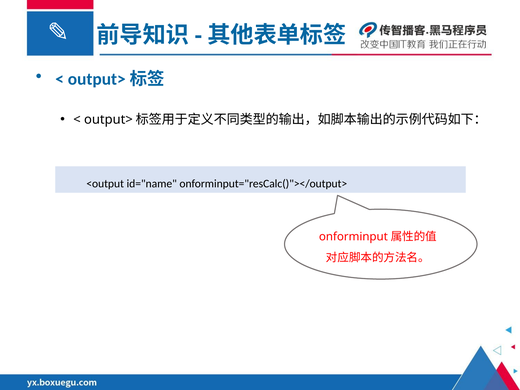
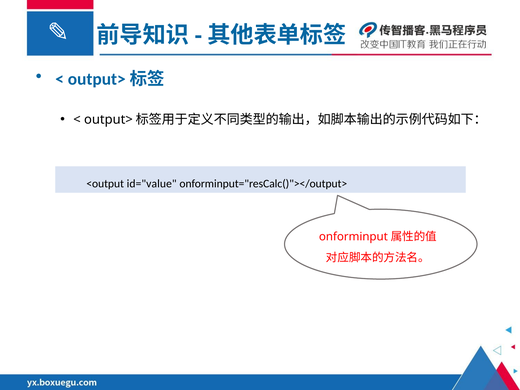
id="name: id="name -> id="value (152, 184)
